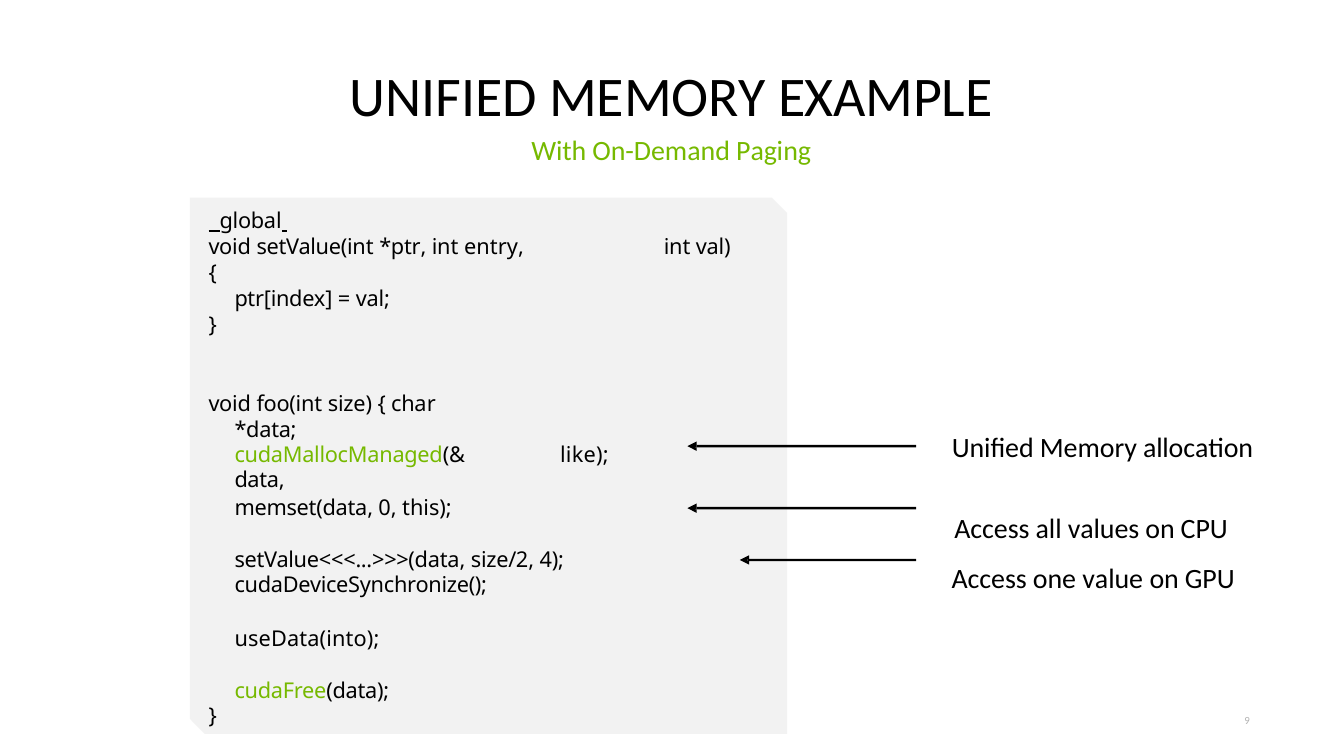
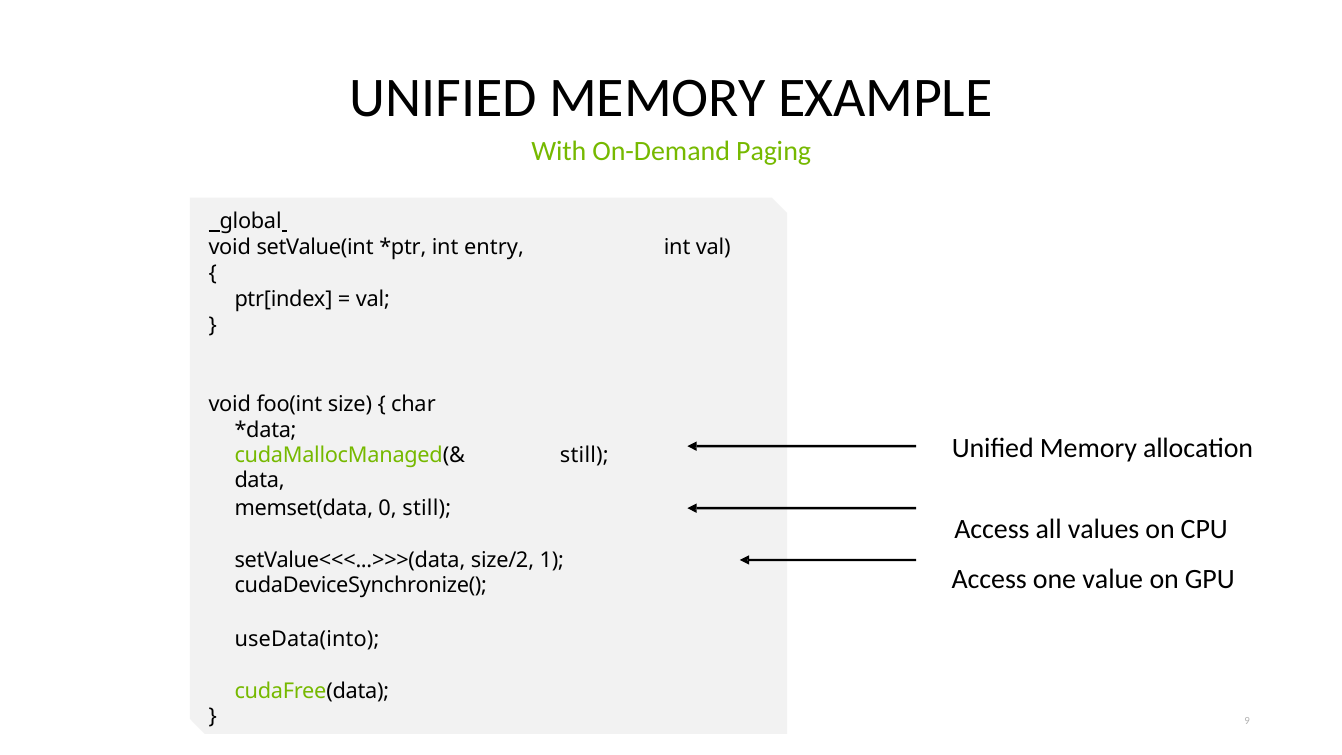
like: like -> still (584, 455)
0 this: this -> still (427, 508)
4: 4 -> 1 (552, 560)
